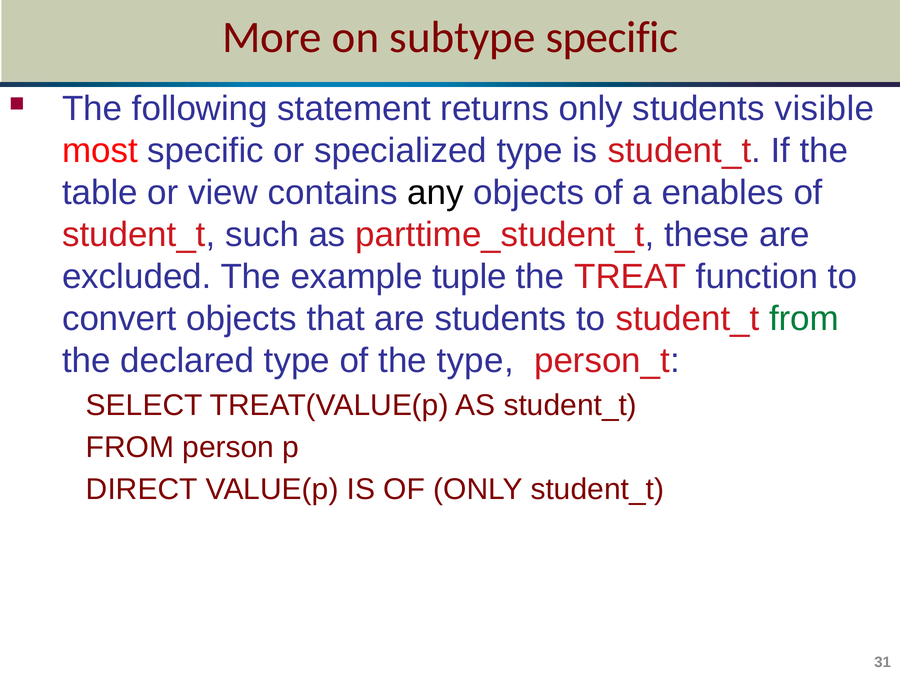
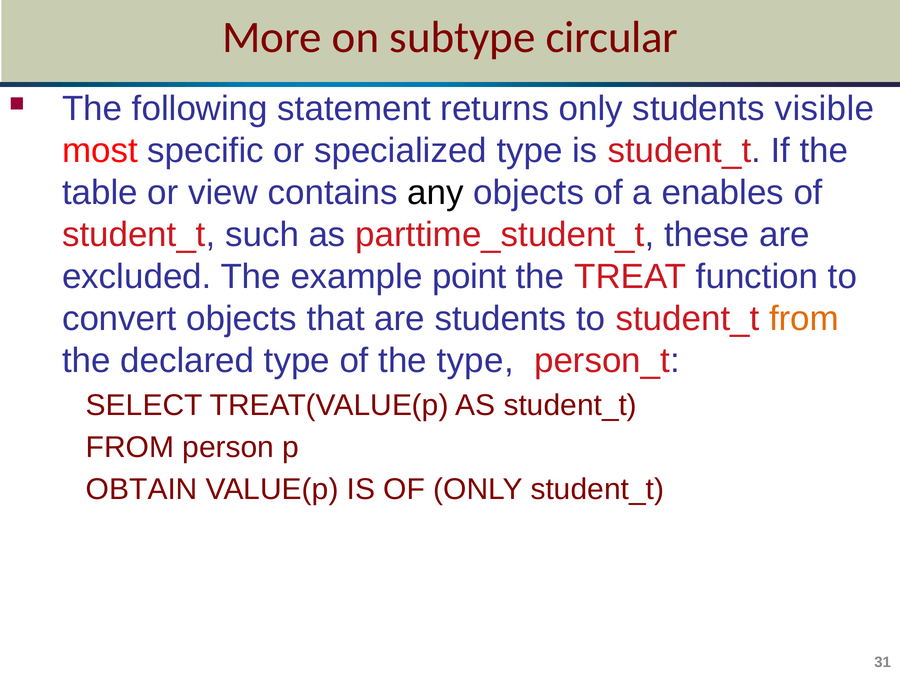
subtype specific: specific -> circular (612, 37)
tuple: tuple -> point (469, 277)
from colour: green -> orange (804, 319)
DIRECT: DIRECT -> OBTAIN (142, 489)
